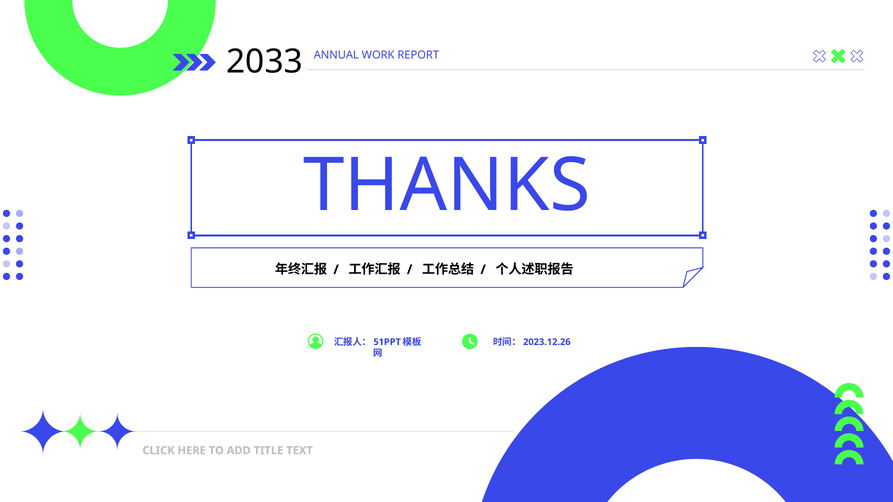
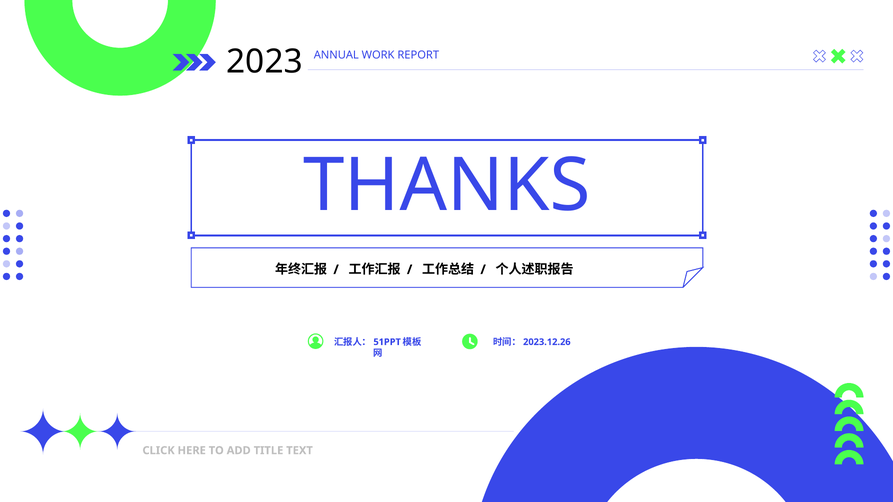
2033: 2033 -> 2023 (265, 62)
